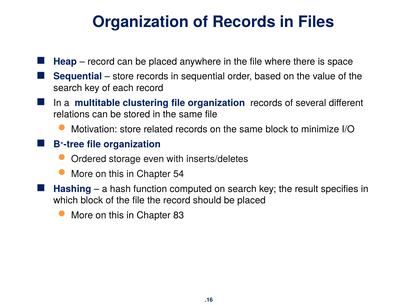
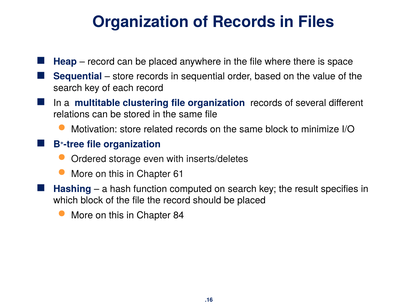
54: 54 -> 61 (179, 174)
83: 83 -> 84 (179, 215)
